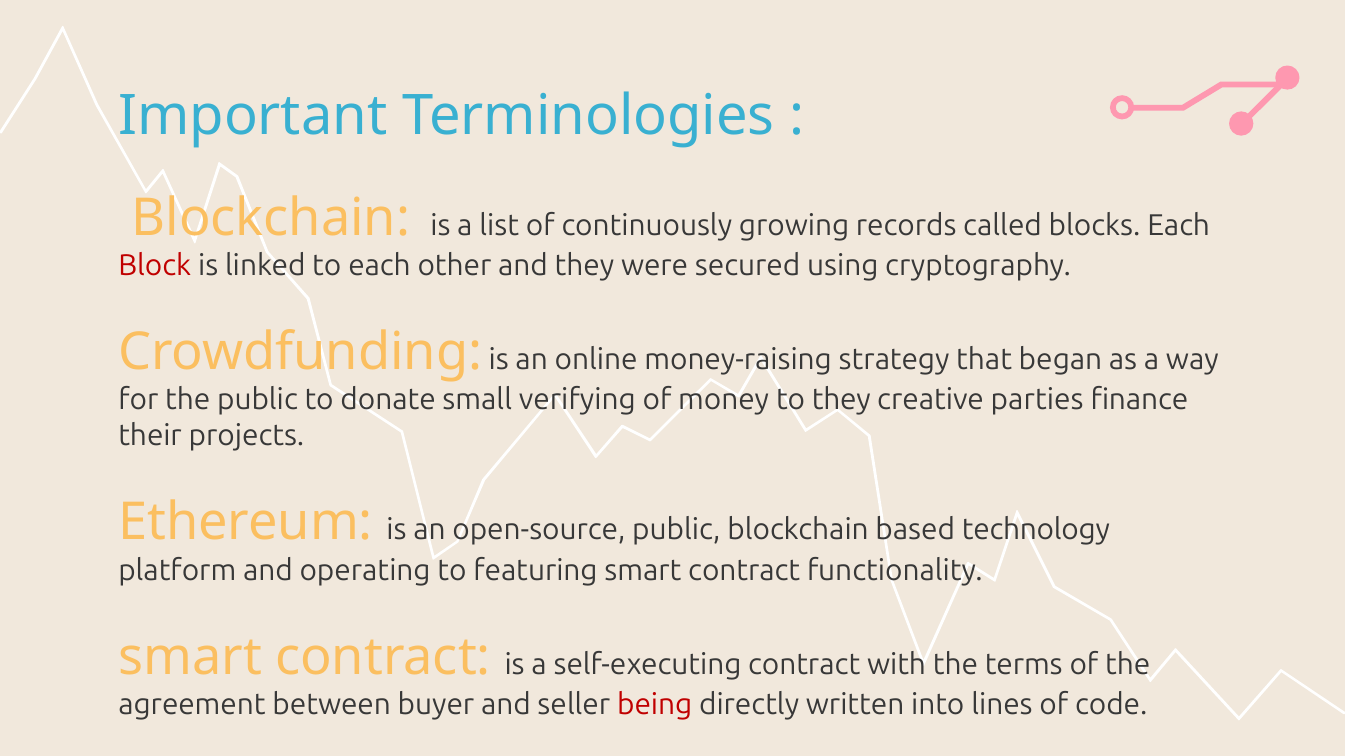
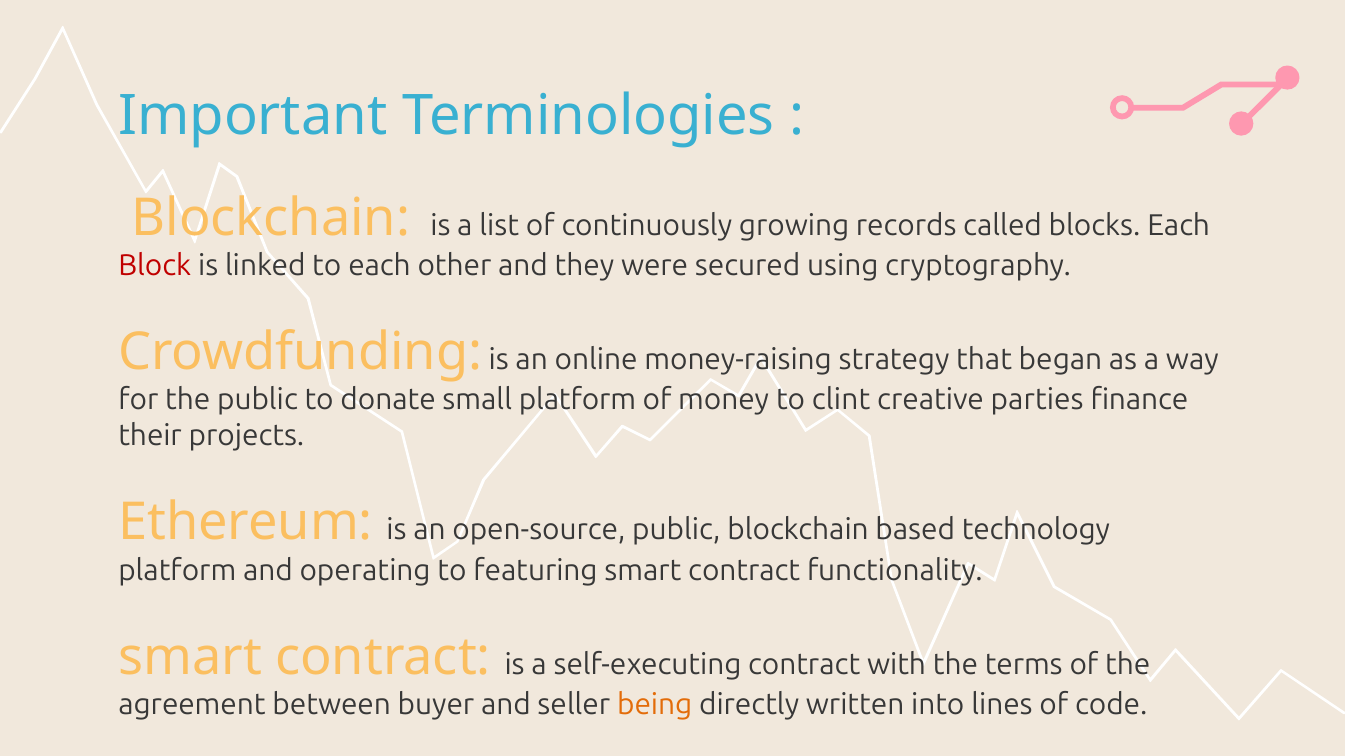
small verifying: verifying -> platform (577, 400)
to they: they -> clint (841, 400)
being colour: red -> orange (655, 705)
